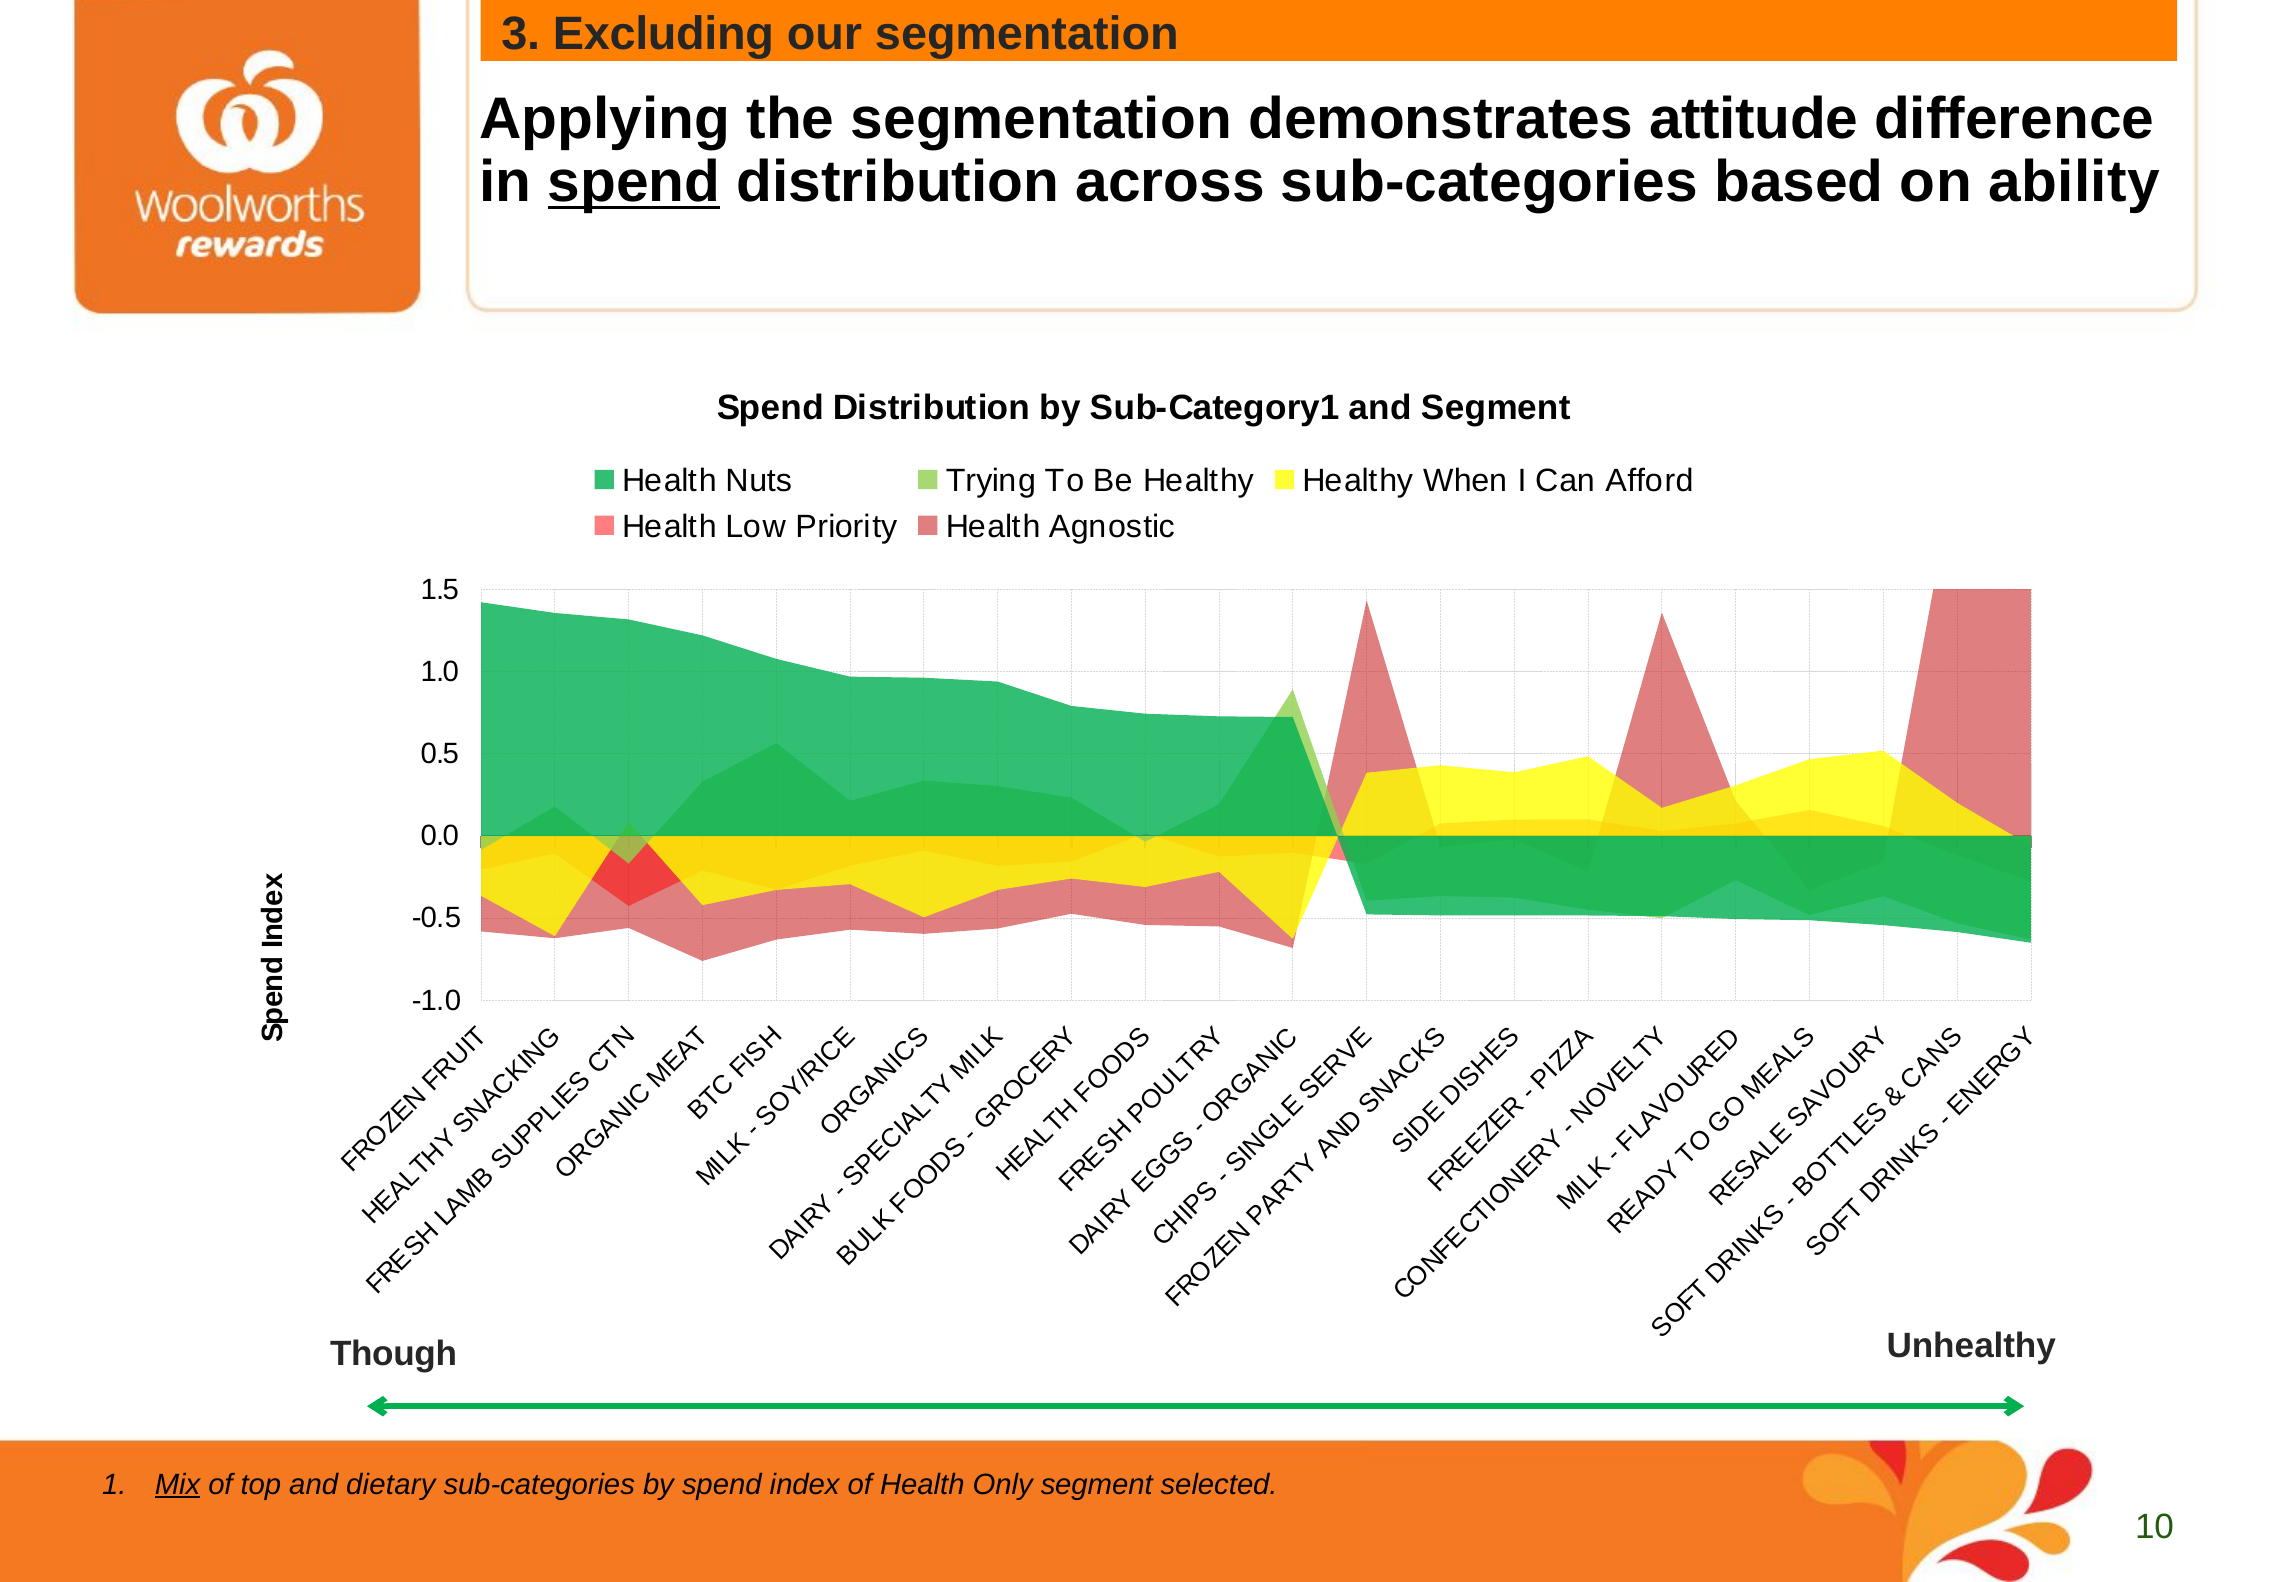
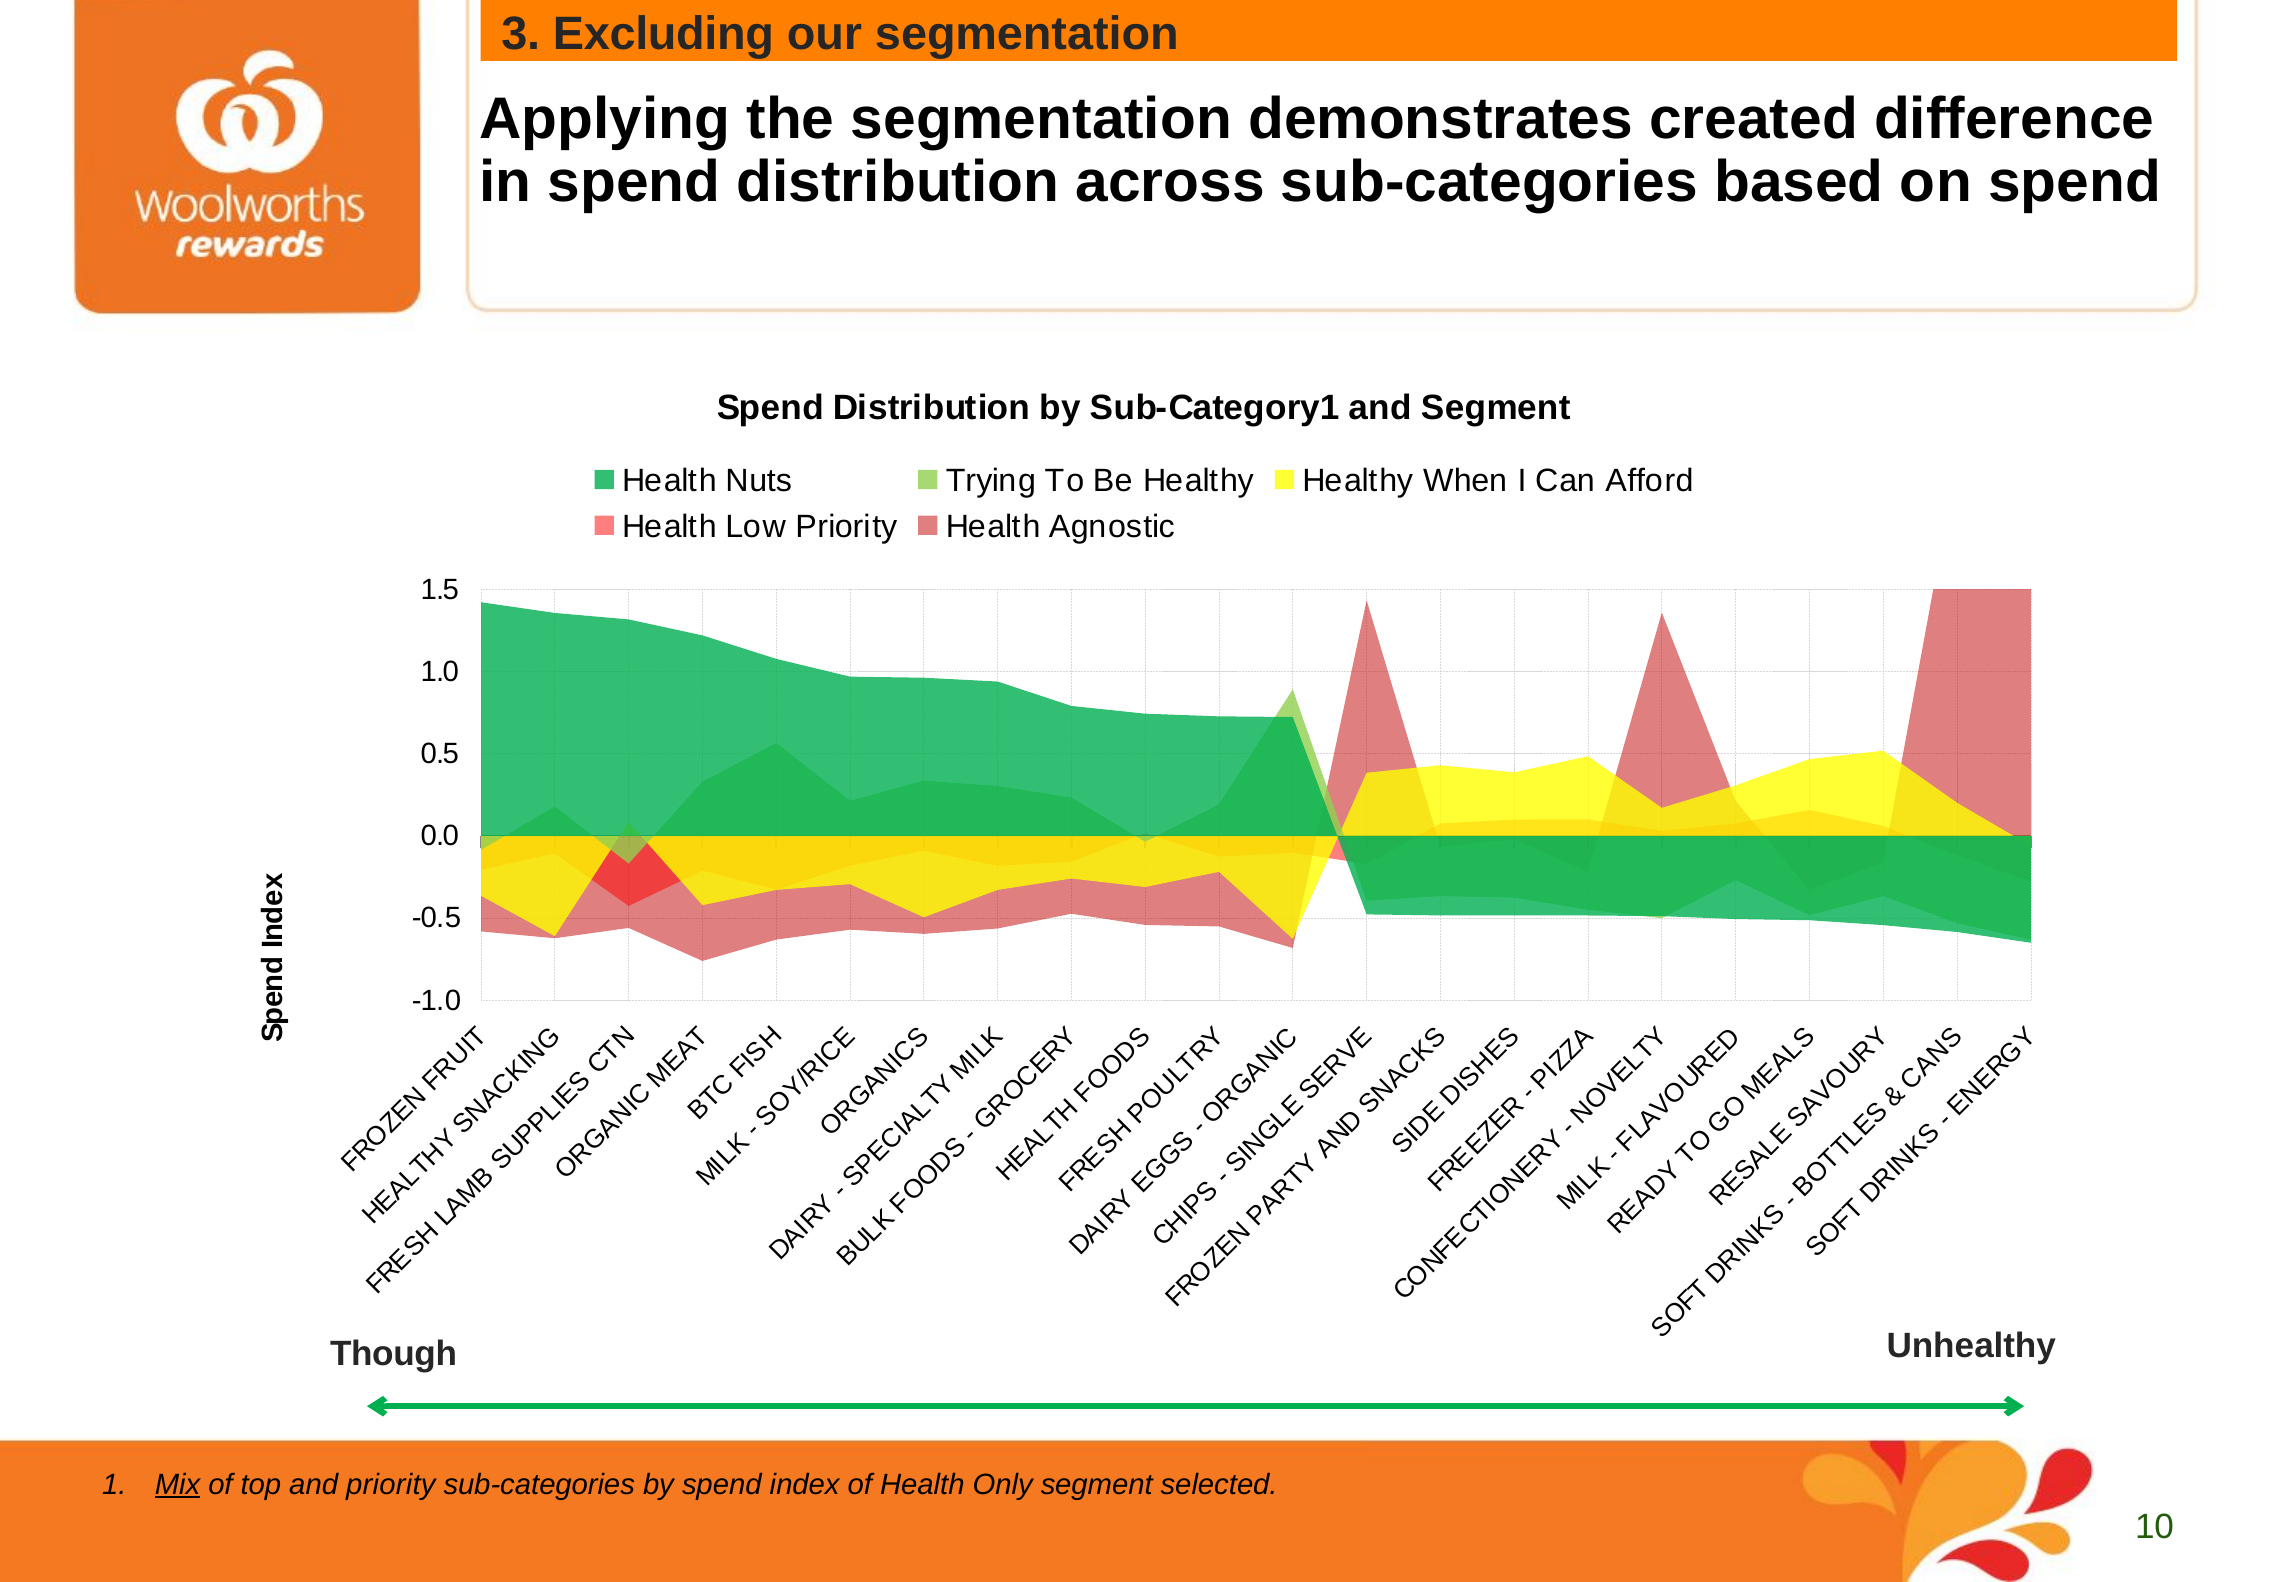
attitude: attitude -> created (1754, 119)
spend underline: present -> none (634, 182)
on ability: ability -> spend (2074, 182)
and dietary: dietary -> priority (391, 1485)
